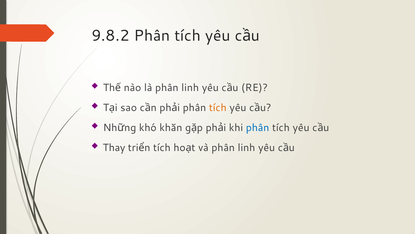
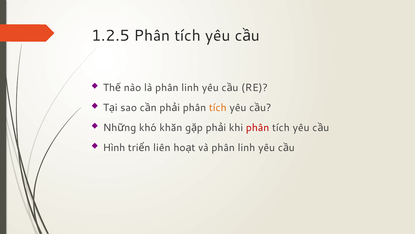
9.8.2: 9.8.2 -> 1.2.5 (110, 35)
phân colour: blue -> red (258, 127)
Thay: Thay -> Hình (114, 147)
tích: tích -> liên (162, 147)
